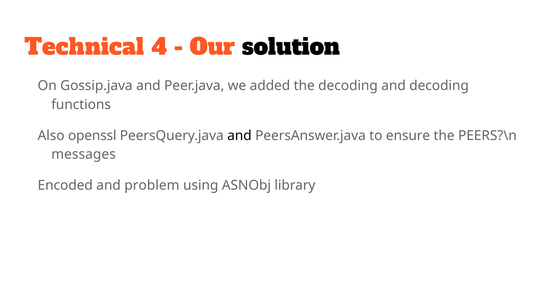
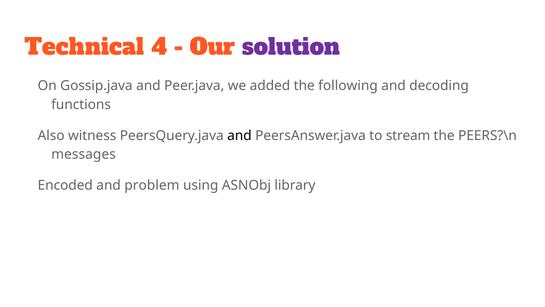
solution colour: black -> purple (291, 47)
the decoding: decoding -> following (348, 86)
openssl: openssl -> witness (92, 135)
ensure: ensure -> stream (408, 135)
